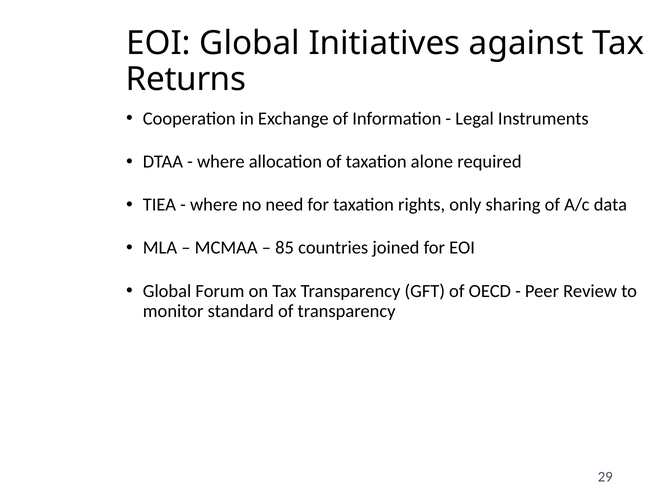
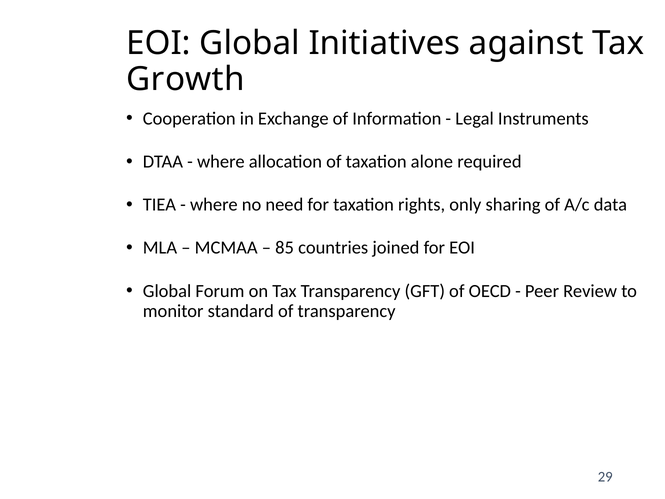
Returns: Returns -> Growth (186, 79)
